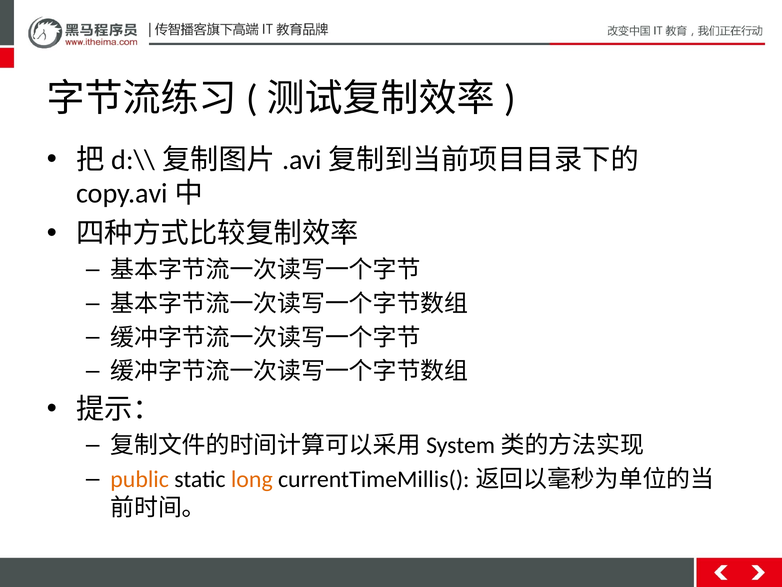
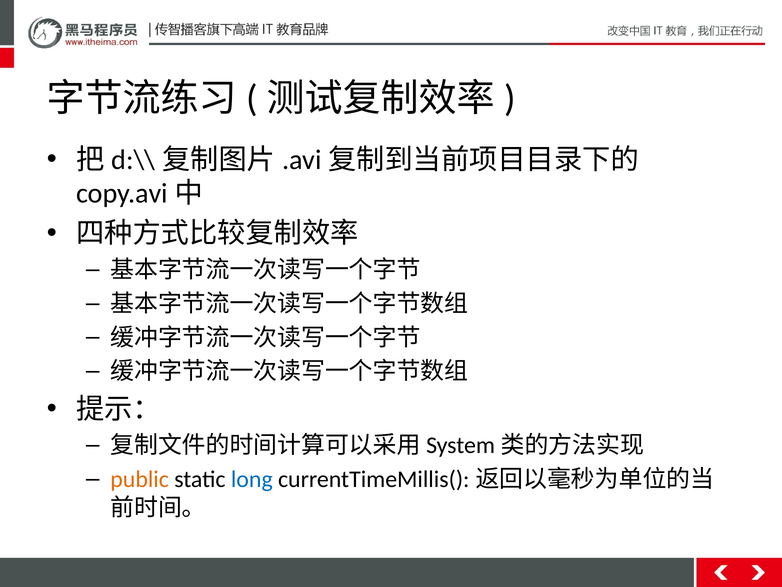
long colour: orange -> blue (252, 479)
